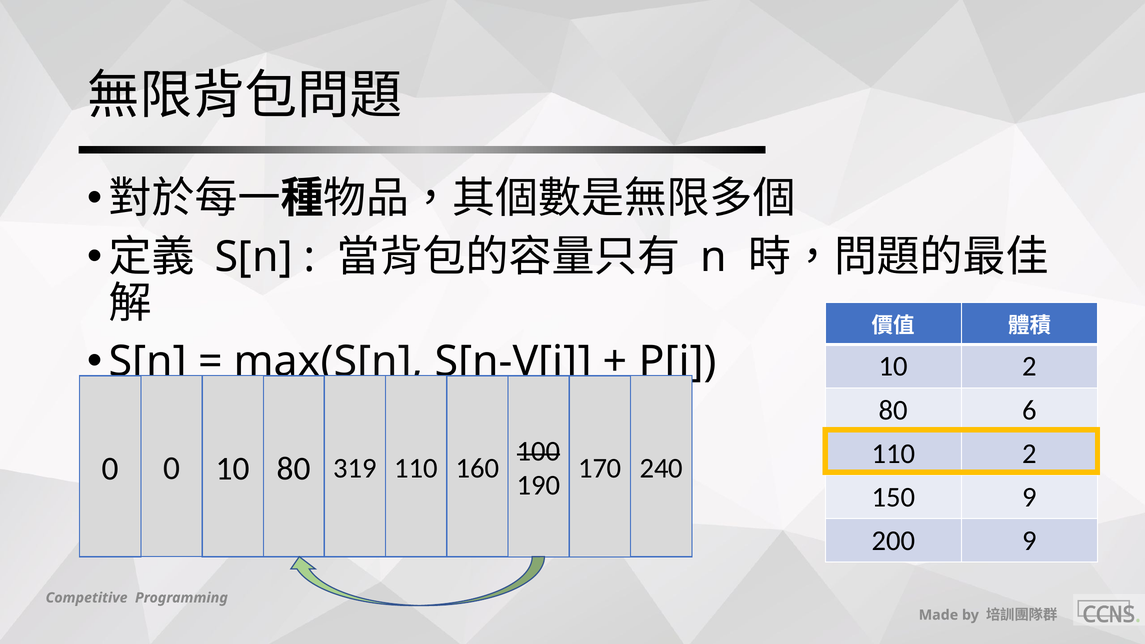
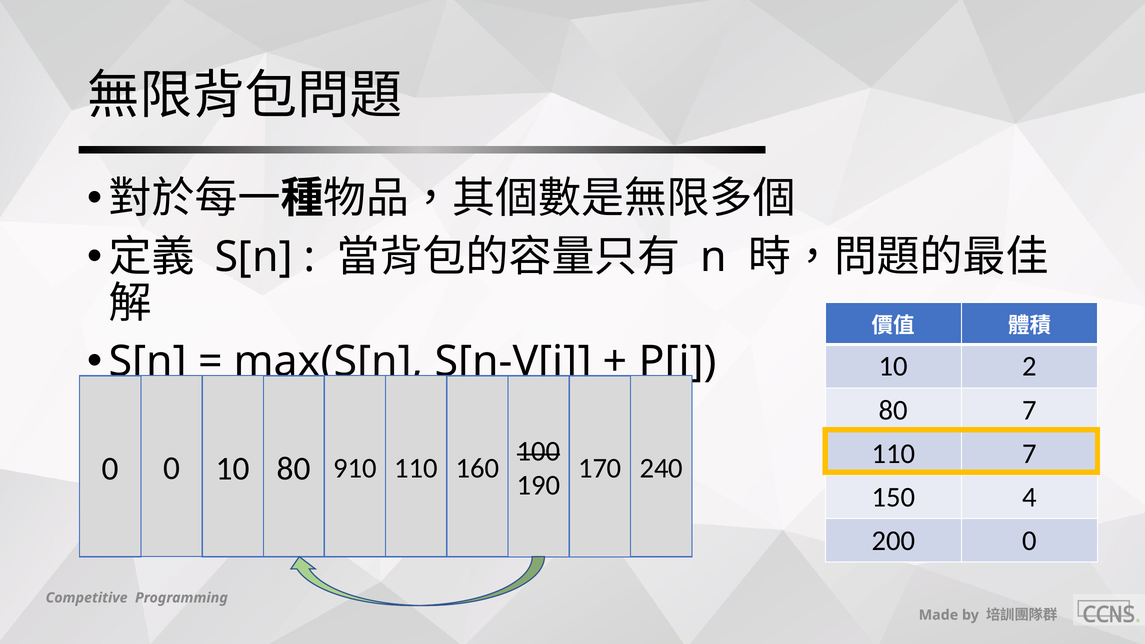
80 6: 6 -> 7 (1030, 410)
110 2: 2 -> 7 (1030, 454)
319: 319 -> 910 (355, 468)
150 9: 9 -> 4 (1030, 497)
200 9: 9 -> 0 (1030, 541)
